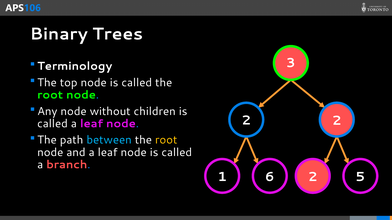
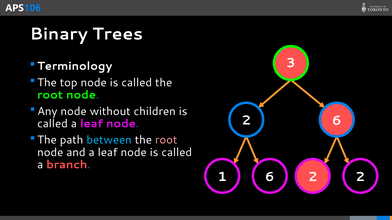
2 2: 2 -> 6 (337, 121)
root colour: yellow -> pink (166, 140)
2 5: 5 -> 2 (360, 177)
